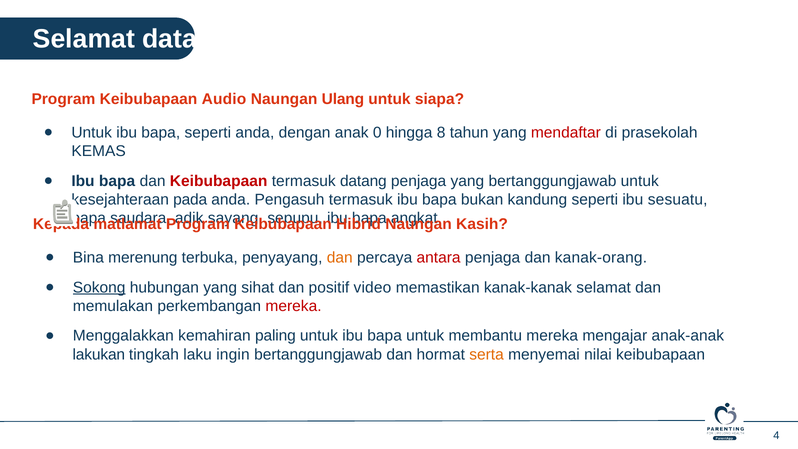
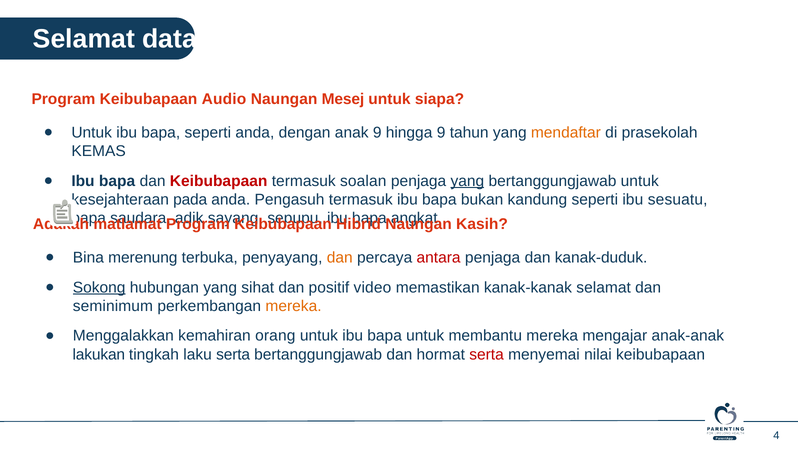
Ulang: Ulang -> Mesej (343, 99)
anak 0: 0 -> 9 (377, 132)
hingga 8: 8 -> 9 (441, 132)
mendaftar colour: red -> orange (566, 132)
termasuk datang: datang -> soalan (363, 181)
yang underline: none -> present (467, 181)
Kepada: Kepada -> Adakah (61, 224)
kanak-orang: kanak-orang -> kanak-duduk (601, 258)
memulakan: memulakan -> seminimum (113, 306)
mereka colour: red -> orange (294, 306)
paling: paling -> orang (275, 336)
laku ingin: ingin -> serta (233, 354)
serta colour: orange -> red (487, 354)
